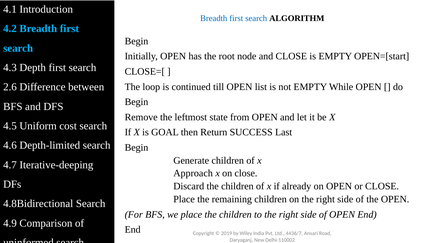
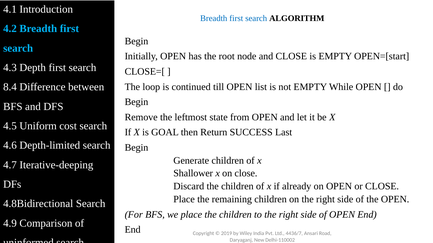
2.6: 2.6 -> 8.4 (10, 87)
Approach: Approach -> Shallower (193, 174)
